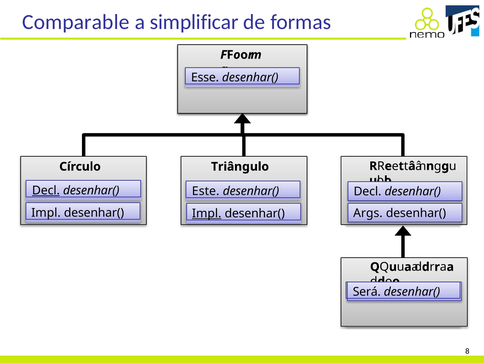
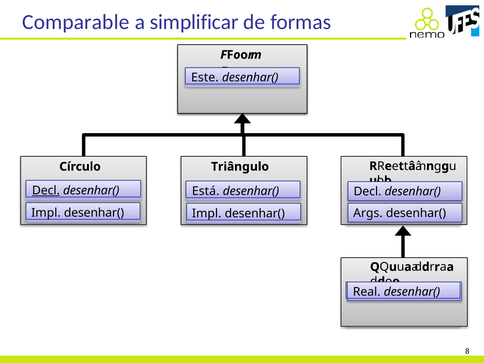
Esse: Esse -> Este (205, 78)
Este: Este -> Está (206, 191)
Impl underline: present -> none (207, 214)
Será: Será -> Real (367, 292)
